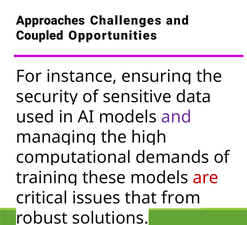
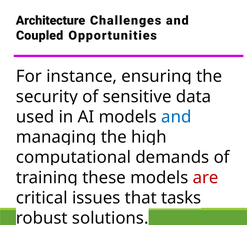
Approaches: Approaches -> Architecture (51, 21)
and colour: purple -> blue (176, 117)
from: from -> tasks (181, 197)
